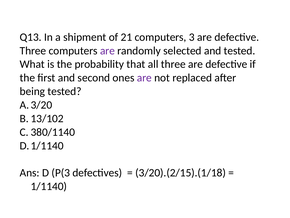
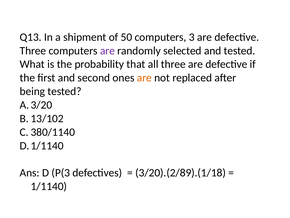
21: 21 -> 50 (126, 37)
are colour: purple -> orange (144, 78)
3/20).(2/15).(1/18: 3/20).(2/15).(1/18 -> 3/20).(2/89).(1/18 (181, 172)
